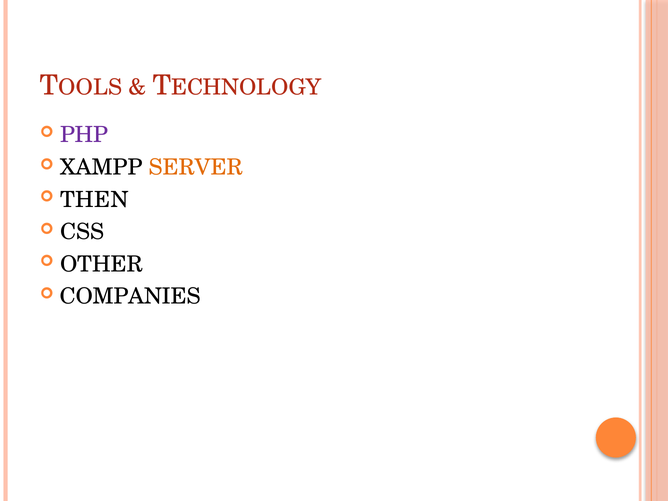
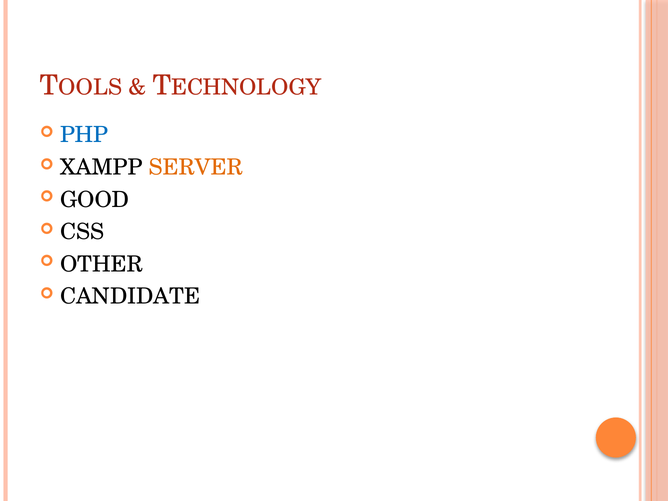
PHP colour: purple -> blue (84, 135)
THEN: THEN -> GOOD (95, 200)
COMPANIES: COMPANIES -> CANDIDATE (130, 297)
